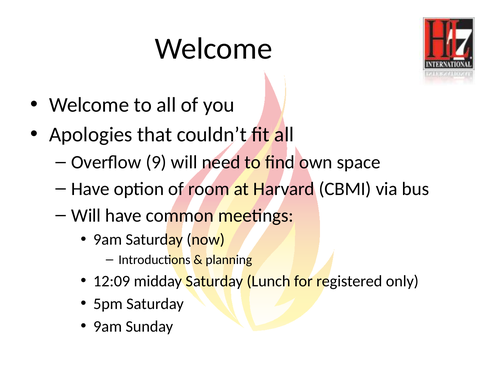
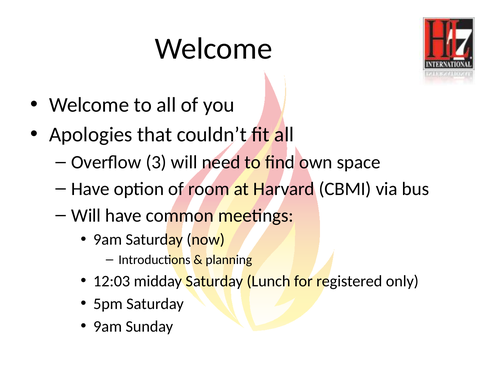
9: 9 -> 3 (156, 162)
12:09: 12:09 -> 12:03 (112, 281)
